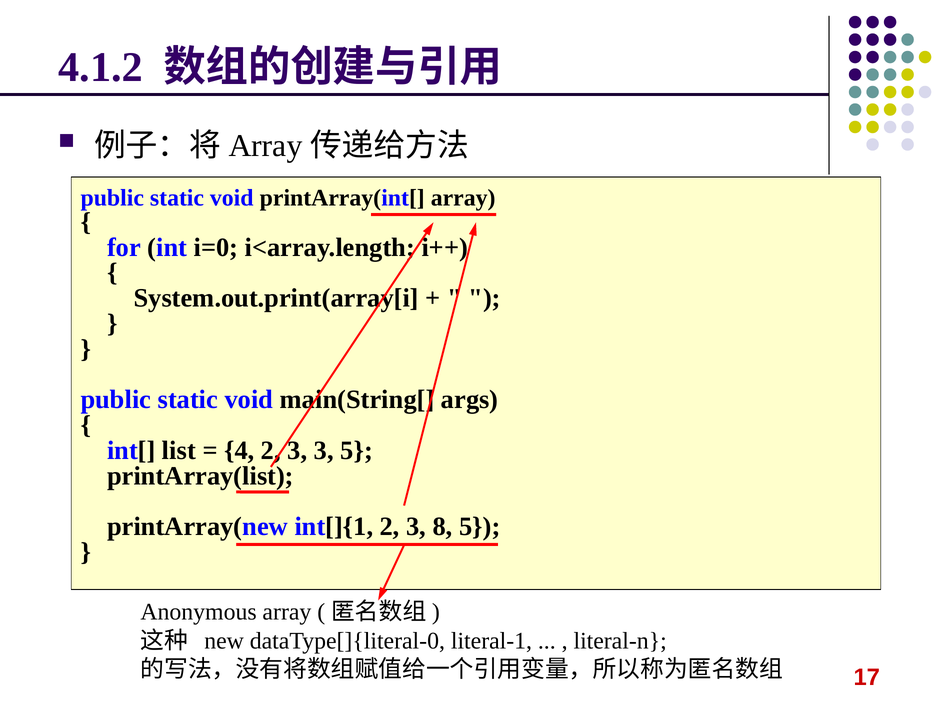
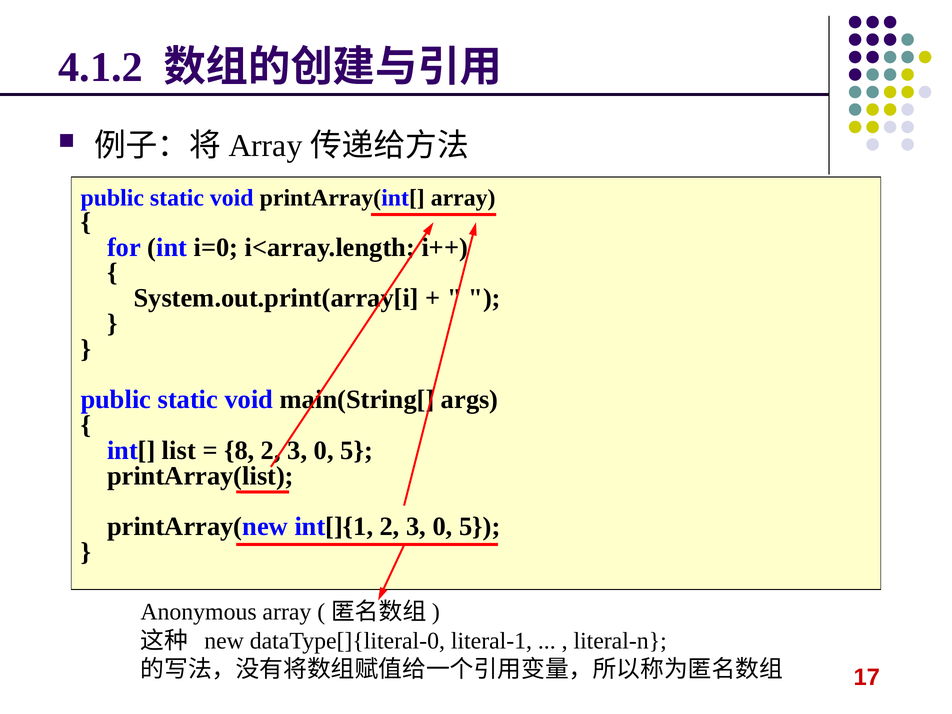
4: 4 -> 8 (239, 451)
3: 3 -> 0 (324, 451)
int[]{1 2 3 8: 8 -> 0 (443, 527)
